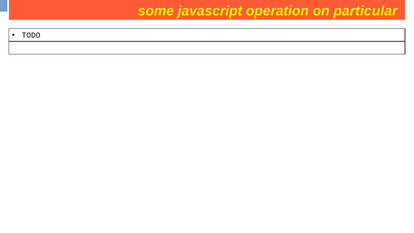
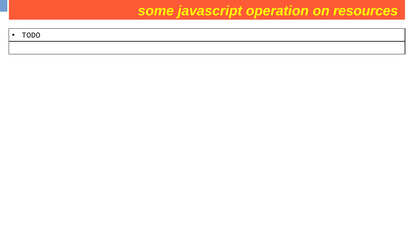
particular: particular -> resources (366, 11)
